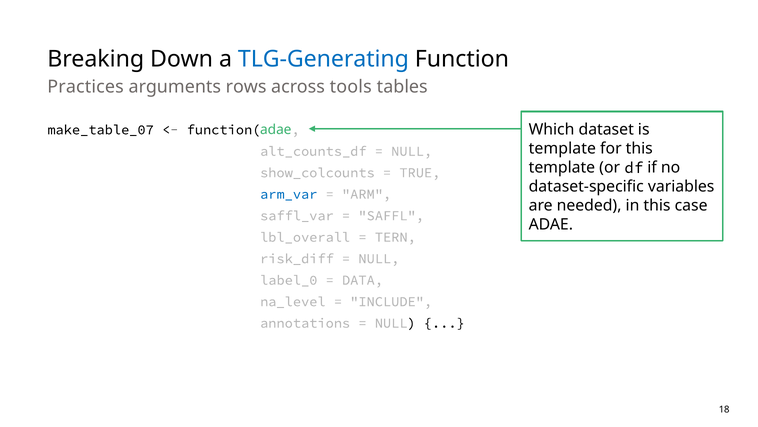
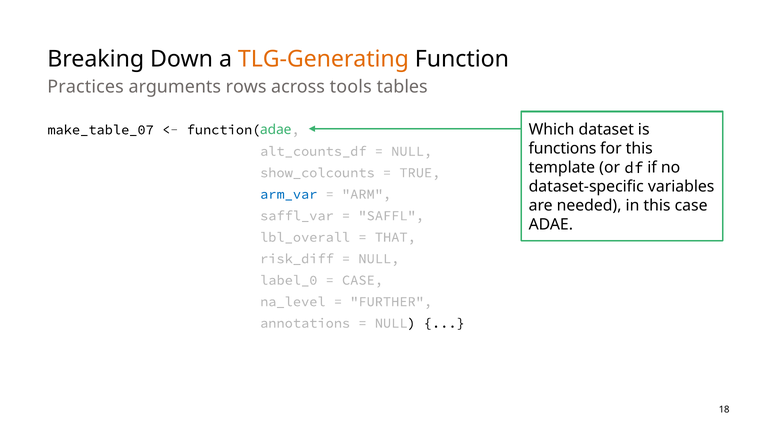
TLG-Generating colour: blue -> orange (323, 59)
template: template -> functions (562, 148)
TERN: TERN -> THAT (395, 237)
DATA: DATA -> CASE (362, 280)
INCLUDE: INCLUDE -> FURTHER (391, 301)
